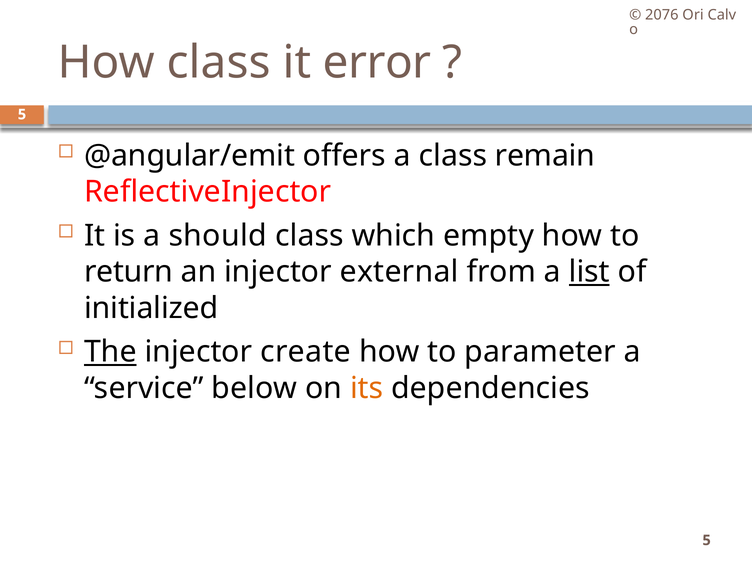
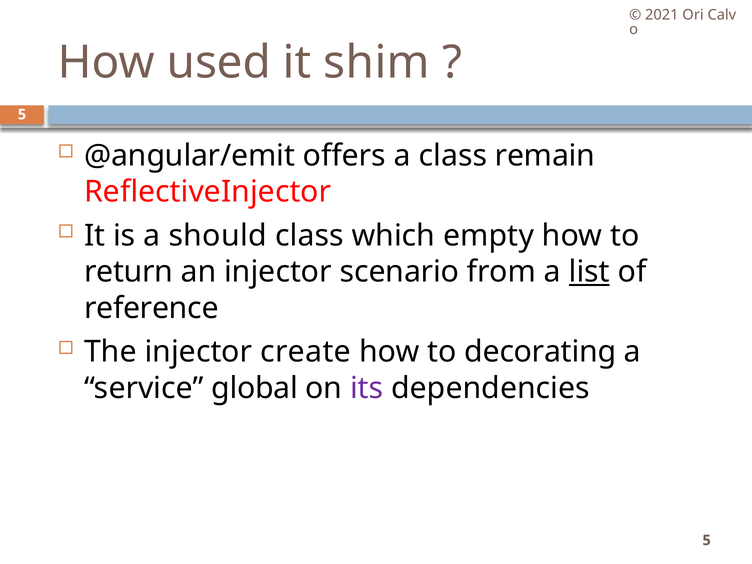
2076: 2076 -> 2021 (662, 15)
How class: class -> used (219, 63)
error: error -> shim (377, 63)
external: external -> scenario (399, 272)
initialized: initialized -> reference (151, 308)
The underline: present -> none (110, 352)
parameter: parameter -> decorating (540, 352)
below: below -> global (255, 388)
its colour: orange -> purple (367, 388)
